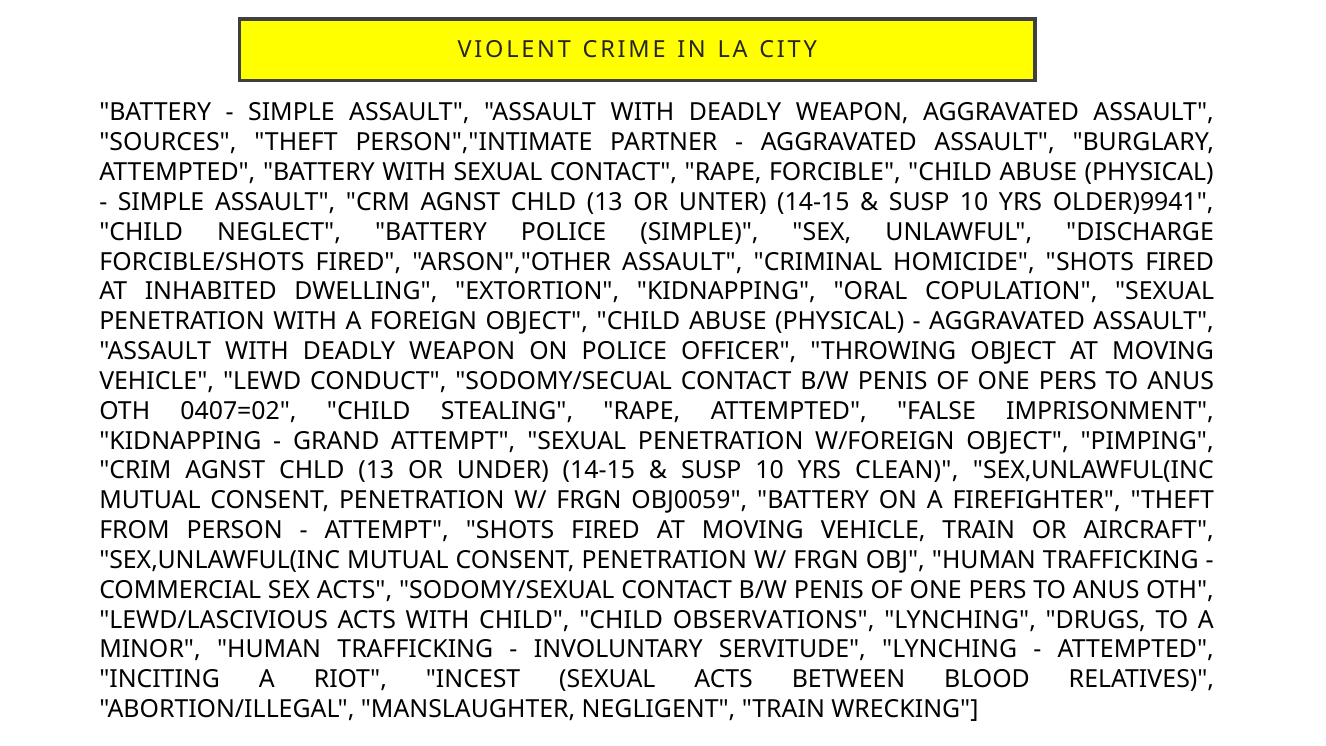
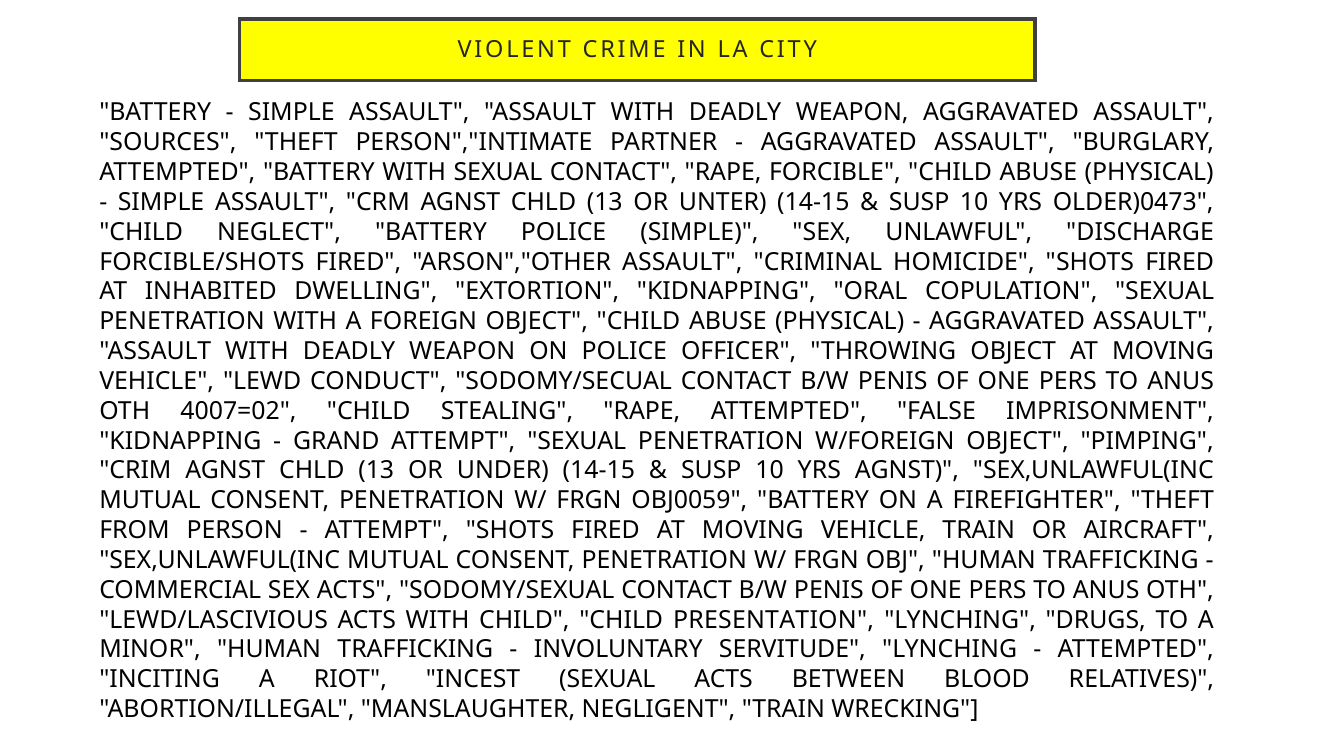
OLDER)9941: OLDER)9941 -> OLDER)0473 (1133, 202)
0407=02: 0407=02 -> 4007=02 (238, 411)
YRS CLEAN: CLEAN -> AGNST (907, 471)
OBSERVATIONS: OBSERVATIONS -> PRESENTATION (774, 620)
